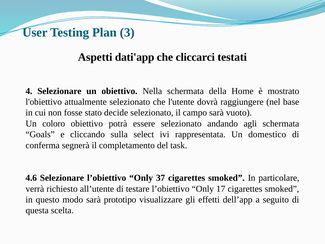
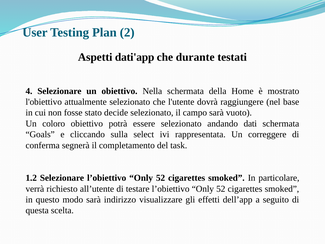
3: 3 -> 2 (127, 32)
cliccarci: cliccarci -> durante (195, 57)
agli: agli -> dati (250, 123)
domestico: domestico -> correggere (267, 134)
4.6: 4.6 -> 1.2 (31, 178)
Selezionare l’obiettivo Only 37: 37 -> 52 (161, 178)
testare l’obiettivo Only 17: 17 -> 52 (221, 189)
prototipo: prototipo -> indirizzo (120, 199)
